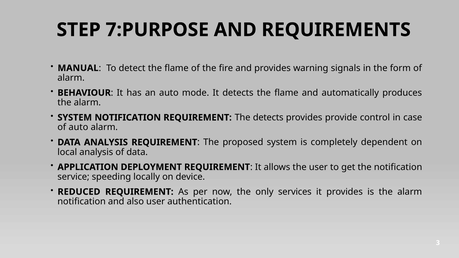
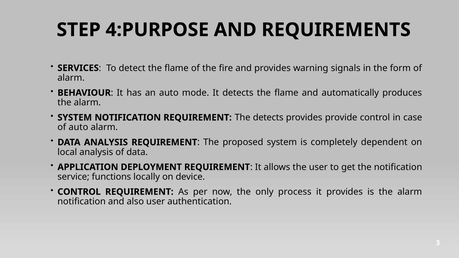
7:PURPOSE: 7:PURPOSE -> 4:PURPOSE (157, 30)
MANUAL: MANUAL -> SERVICES (78, 68)
speeding: speeding -> functions (111, 177)
REDUCED: REDUCED -> CONTROL (79, 192)
services: services -> process (295, 192)
